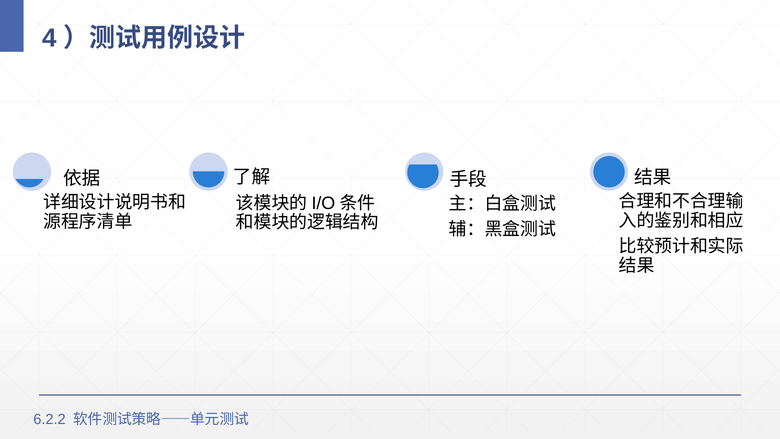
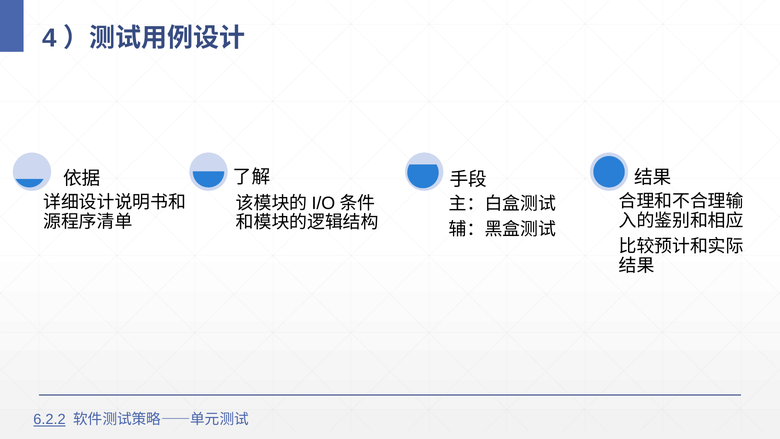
6.2.2 underline: none -> present (49, 419)
